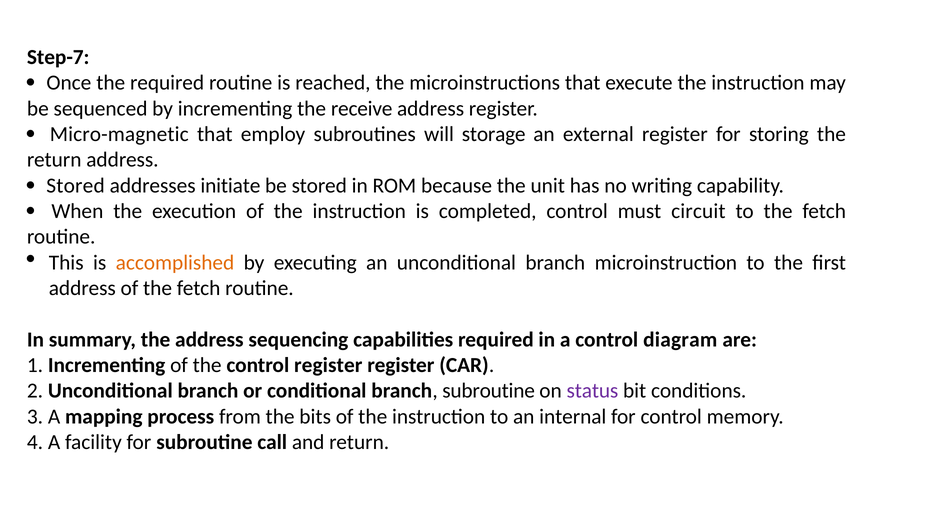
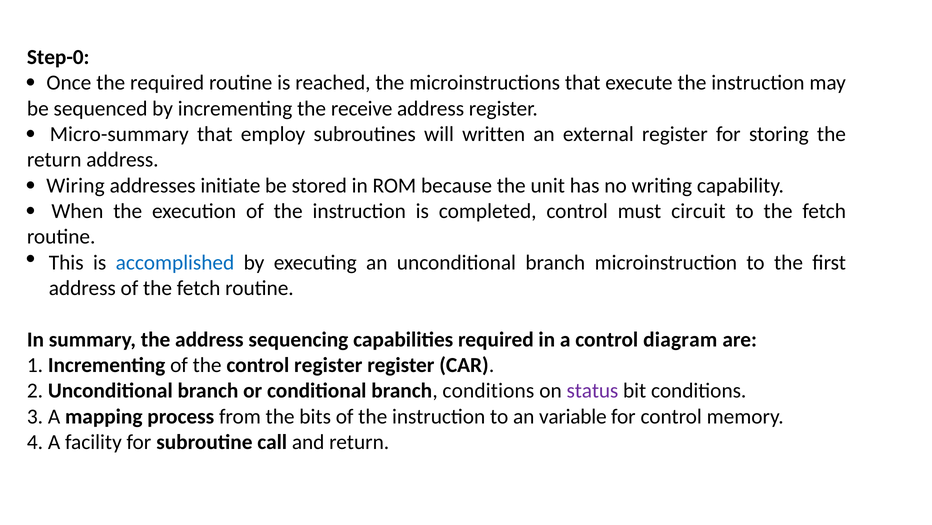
Step-7: Step-7 -> Step-0 (58, 57)
Micro-magnetic: Micro-magnetic -> Micro-summary (119, 134)
storage: storage -> written (494, 134)
Stored: Stored -> Wiring (76, 185)
accomplished colour: orange -> blue (175, 262)
branch subroutine: subroutine -> conditions (488, 390)
internal: internal -> variable (573, 416)
